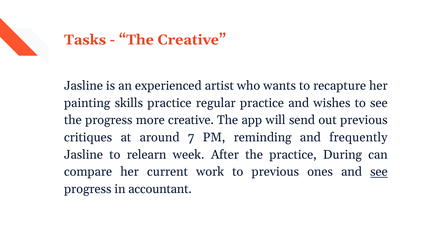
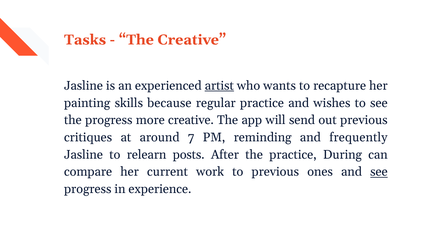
artist underline: none -> present (219, 86)
skills practice: practice -> because (169, 103)
week: week -> posts (189, 155)
accountant: accountant -> experience (160, 189)
